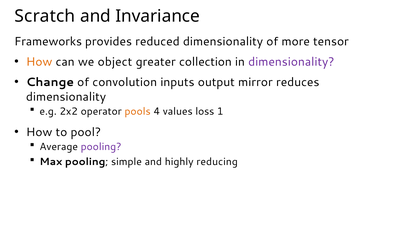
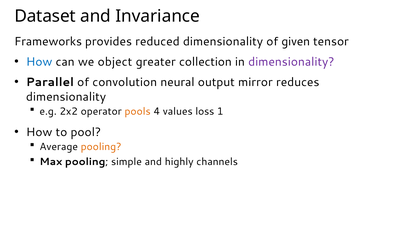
Scratch: Scratch -> Dataset (45, 16)
more: more -> given (296, 42)
How colour: orange -> blue (39, 62)
Change: Change -> Parallel (50, 82)
inputs: inputs -> neural (177, 82)
pooling colour: purple -> orange (101, 147)
reducing: reducing -> channels (217, 162)
